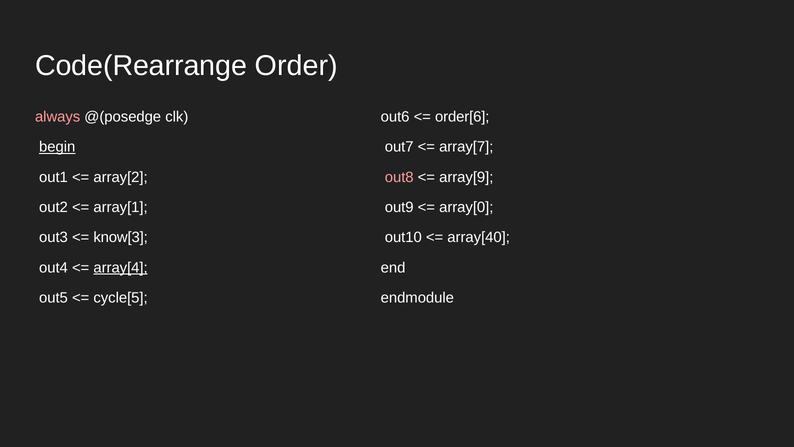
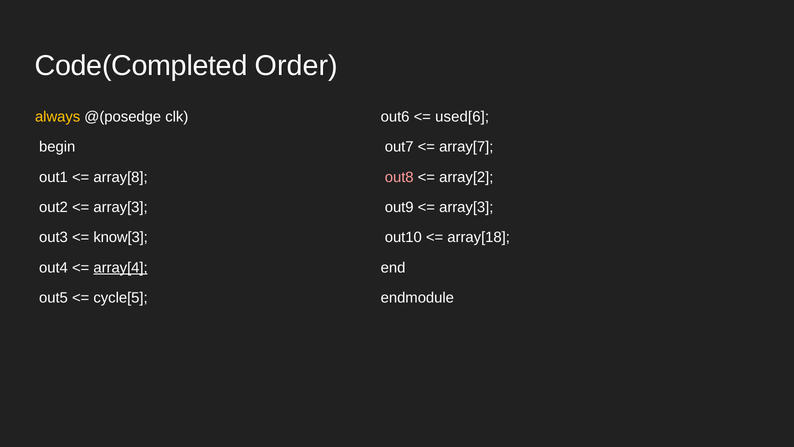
Code(Rearrange: Code(Rearrange -> Code(Completed (141, 66)
always colour: pink -> yellow (58, 117)
order[6: order[6 -> used[6 (462, 117)
begin underline: present -> none (57, 147)
array[2: array[2 -> array[8 (121, 177)
array[9: array[9 -> array[2 (466, 177)
array[1: array[1 -> array[3 (121, 207)
array[0: array[0 -> array[3 (466, 207)
array[40: array[40 -> array[18 (479, 237)
